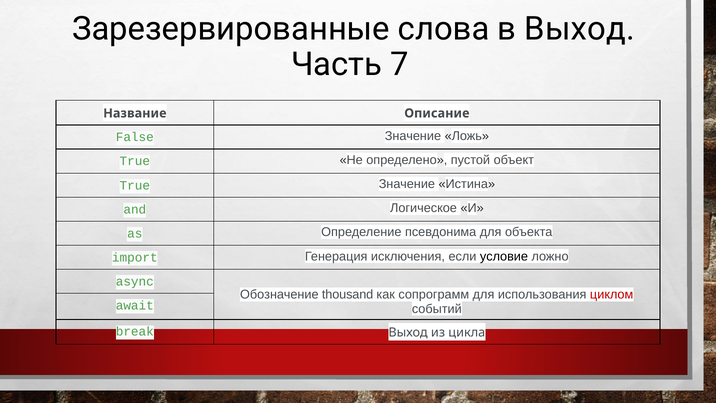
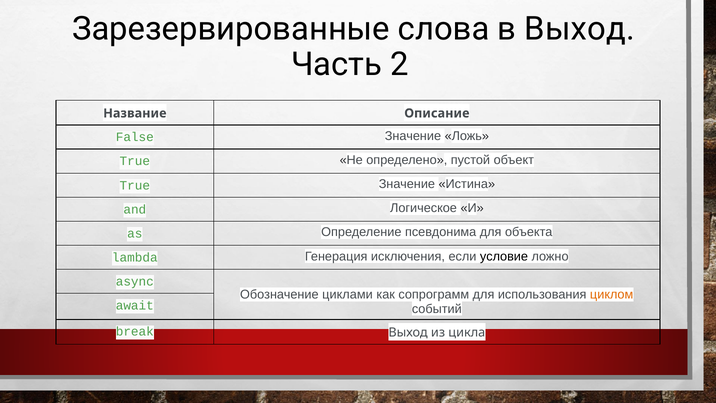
7: 7 -> 2 (399, 64)
import: import -> lambda (135, 257)
thousand: thousand -> циклами (347, 294)
циклом colour: red -> orange (612, 294)
